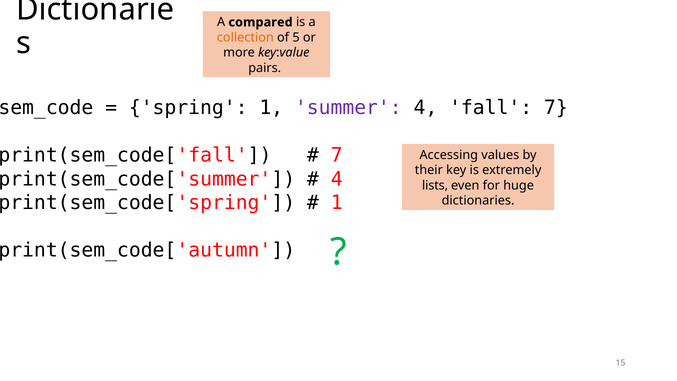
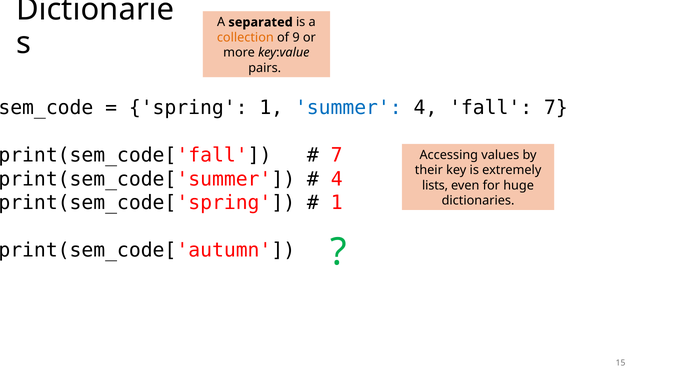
compared: compared -> separated (261, 22)
5: 5 -> 9 (296, 37)
summer colour: purple -> blue (348, 108)
